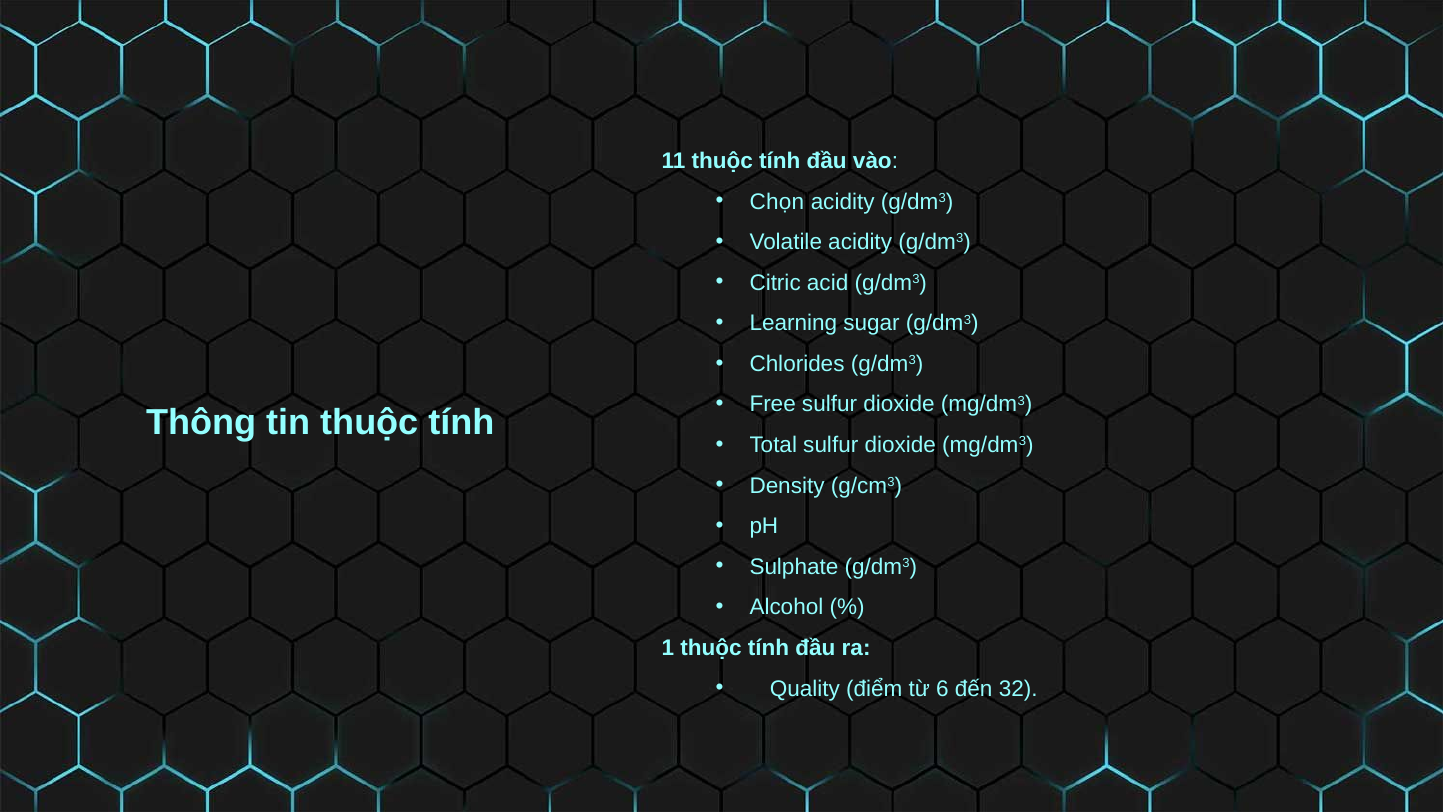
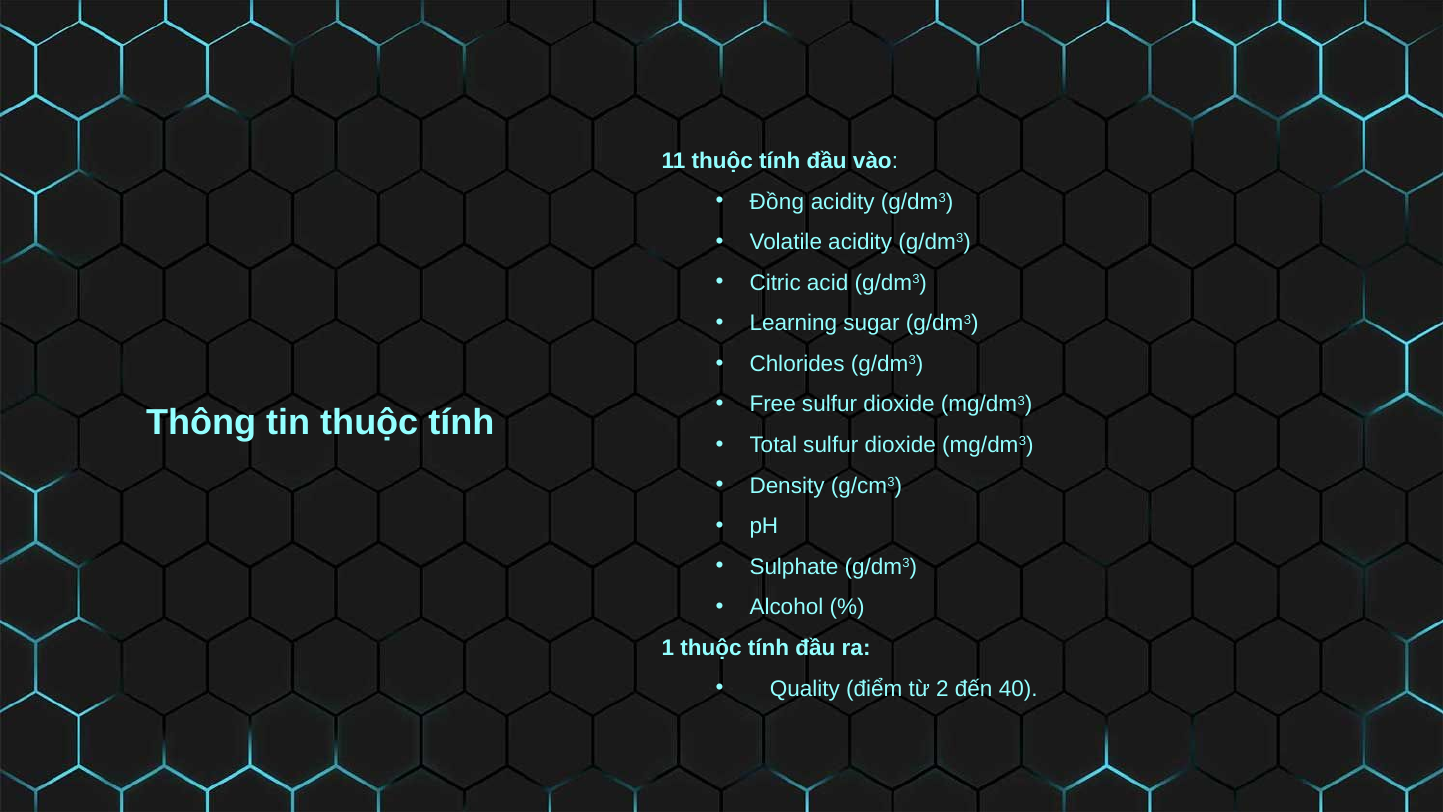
Chọn: Chọn -> Đồng (777, 202)
6: 6 -> 2 (943, 688)
32: 32 -> 40 (1018, 688)
